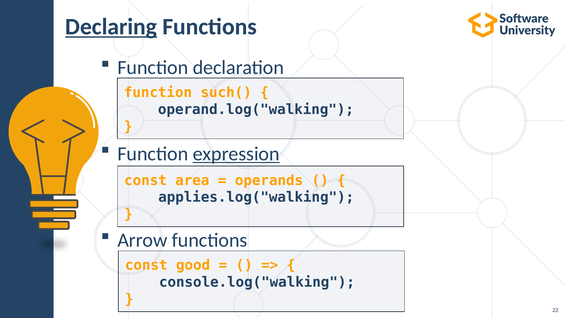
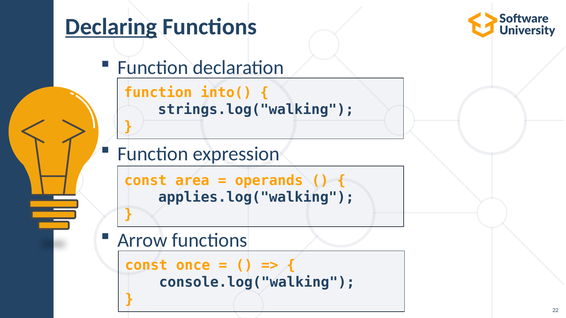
such(: such( -> into( (226, 93)
operand.log("walking: operand.log("walking -> strings.log("walking (256, 110)
expression underline: present -> none (236, 154)
good: good -> once (193, 266)
